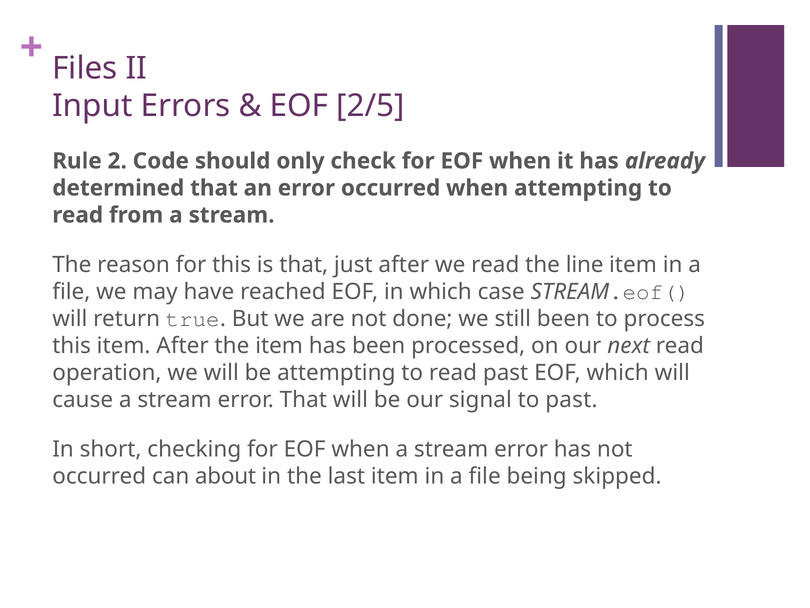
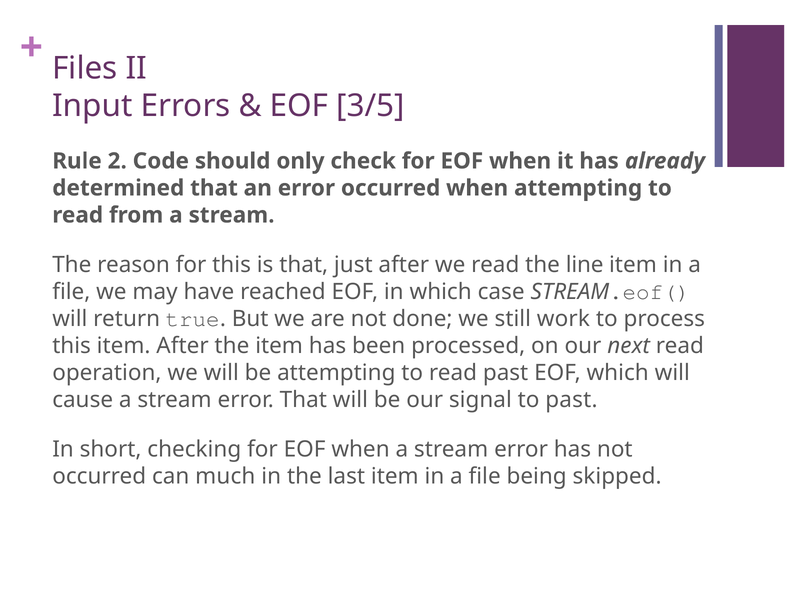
2/5: 2/5 -> 3/5 (371, 106)
still been: been -> work (563, 318)
about: about -> much (225, 476)
